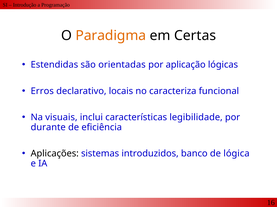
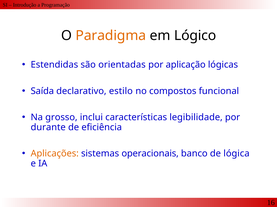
Certas: Certas -> Lógico (195, 36)
Erros: Erros -> Saída (42, 91)
locais: locais -> estilo (121, 91)
caracteriza: caracteriza -> compostos (173, 91)
visuais: visuais -> grosso (61, 118)
Aplicações colour: black -> orange (55, 154)
introduzidos: introduzidos -> operacionais (150, 154)
